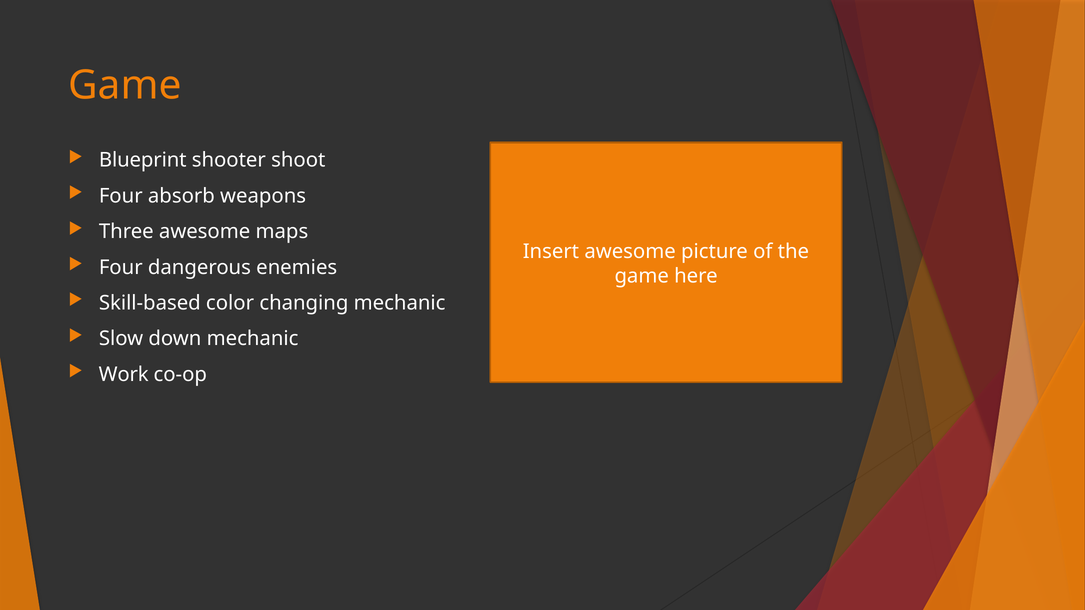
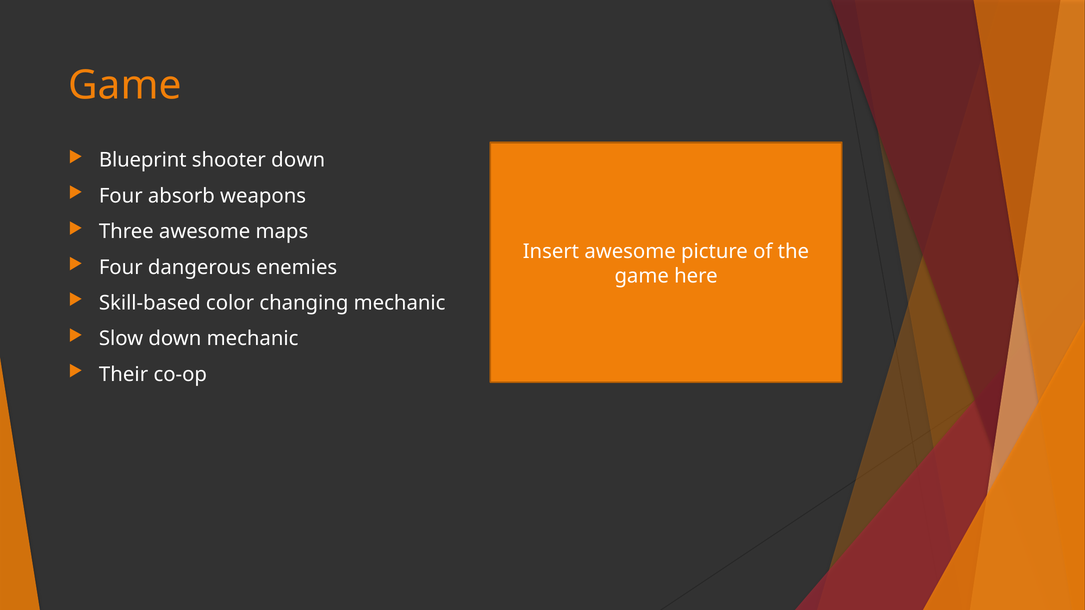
shooter shoot: shoot -> down (298, 160)
Work: Work -> Their (124, 375)
